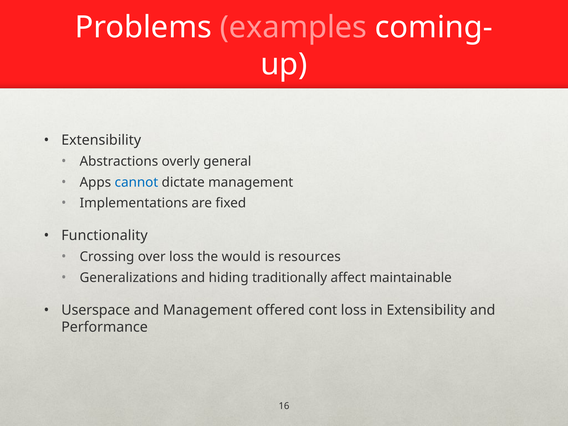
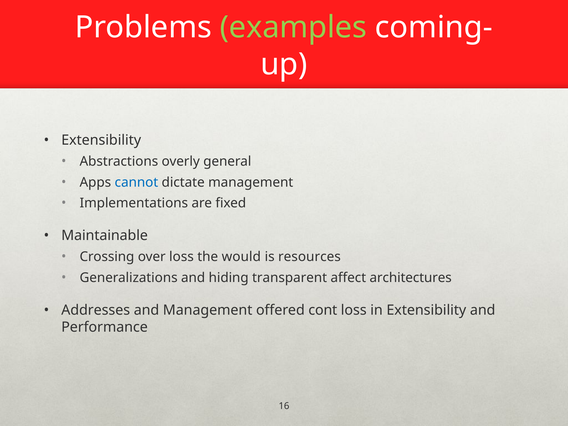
examples colour: pink -> light green (293, 27)
Functionality: Functionality -> Maintainable (105, 236)
traditionally: traditionally -> transparent (290, 278)
maintainable: maintainable -> architectures (411, 278)
Userspace: Userspace -> Addresses (96, 310)
